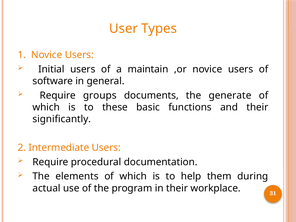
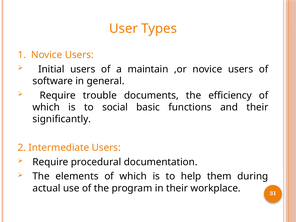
groups: groups -> trouble (100, 95)
generate: generate -> efficiency (230, 95)
these: these -> social (115, 107)
